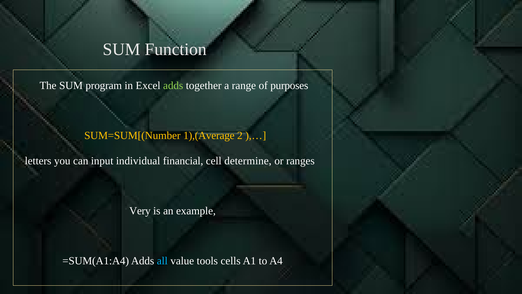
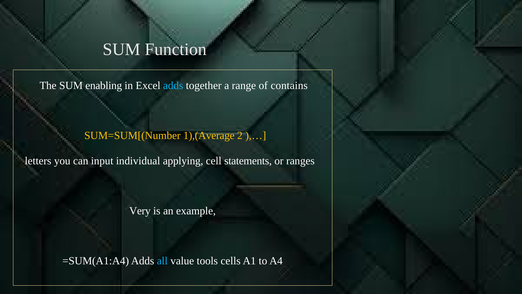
program: program -> enabling (104, 85)
adds colour: light green -> light blue (173, 85)
purposes: purposes -> contains (289, 85)
financial: financial -> applying (183, 161)
determine: determine -> statements (248, 161)
